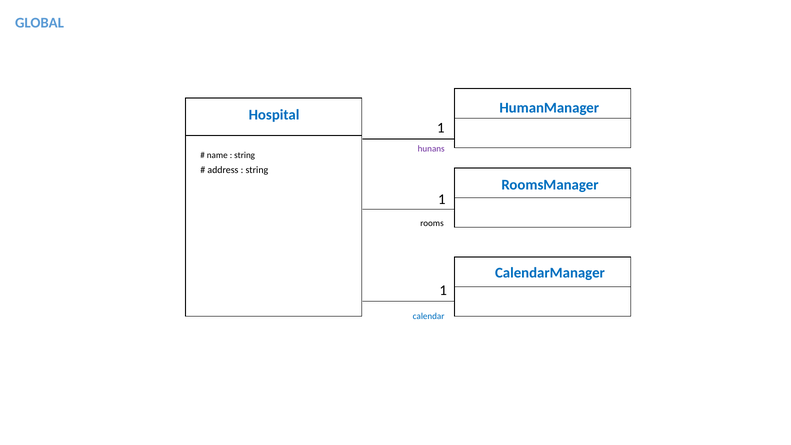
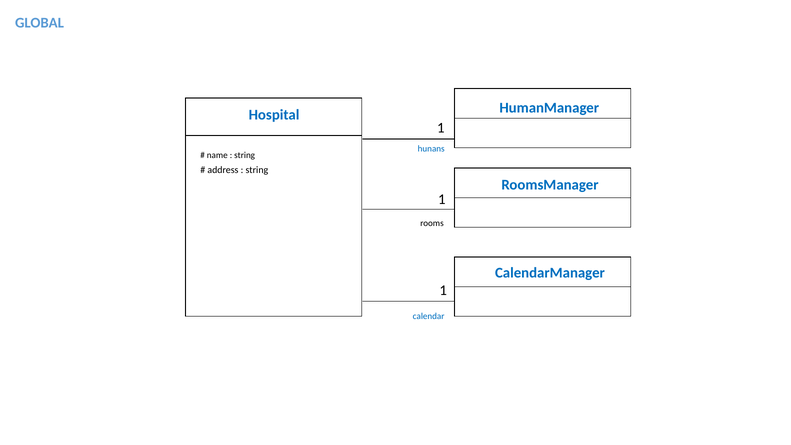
hunans colour: purple -> blue (431, 149)
